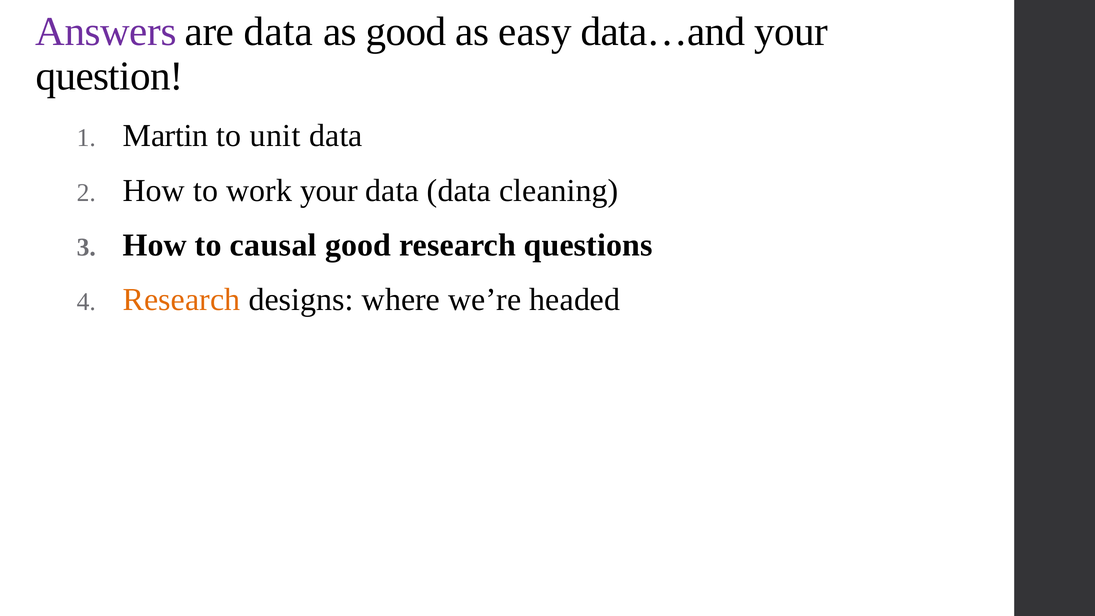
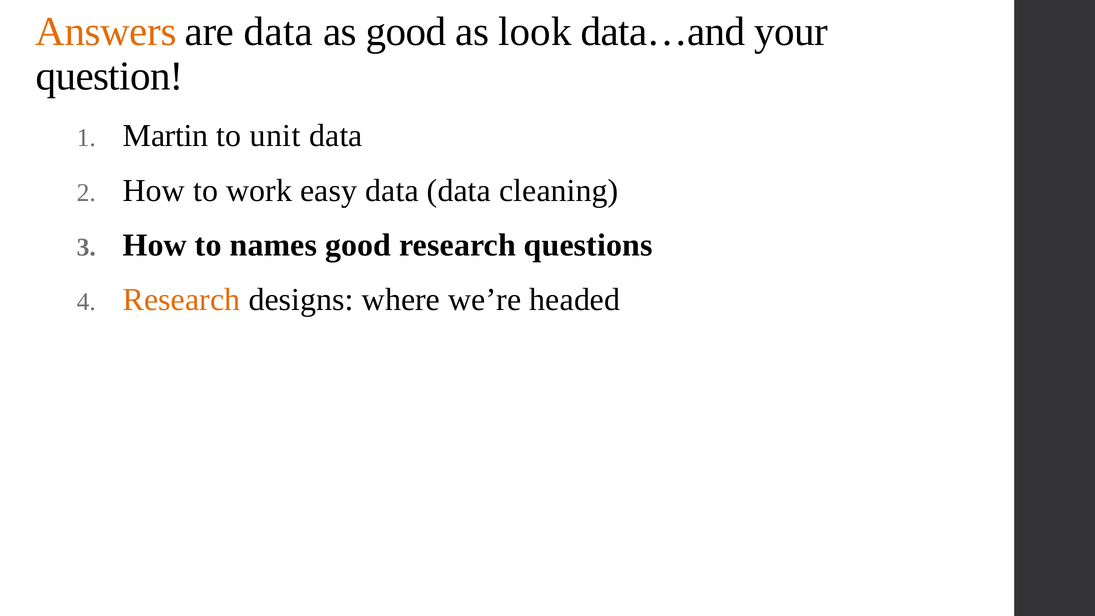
Answers colour: purple -> orange (106, 32)
easy: easy -> look (535, 32)
work your: your -> easy (329, 191)
causal: causal -> names (273, 245)
